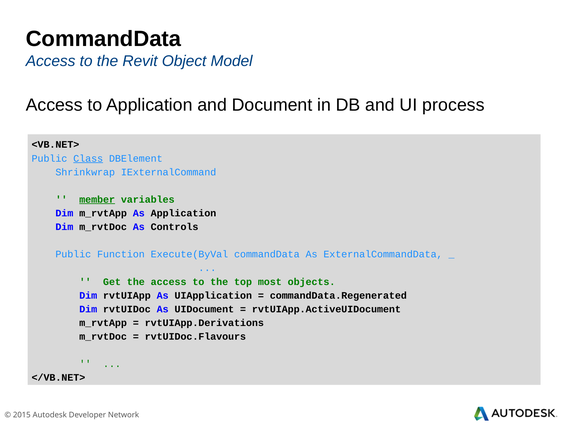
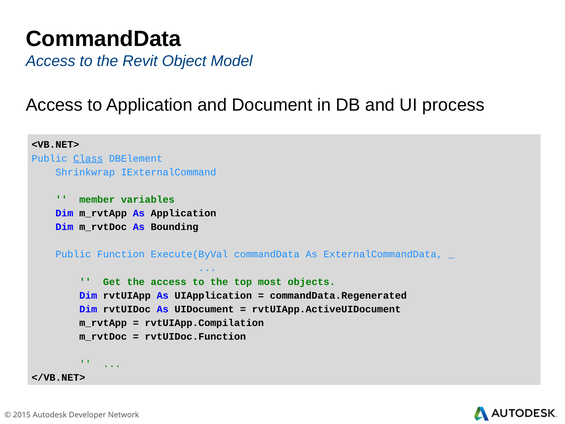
member underline: present -> none (97, 199)
Controls: Controls -> Bounding (175, 227)
rvtUIApp.Derivations: rvtUIApp.Derivations -> rvtUIApp.Compilation (204, 323)
rvtUIDoc.Flavours: rvtUIDoc.Flavours -> rvtUIDoc.Function (195, 336)
